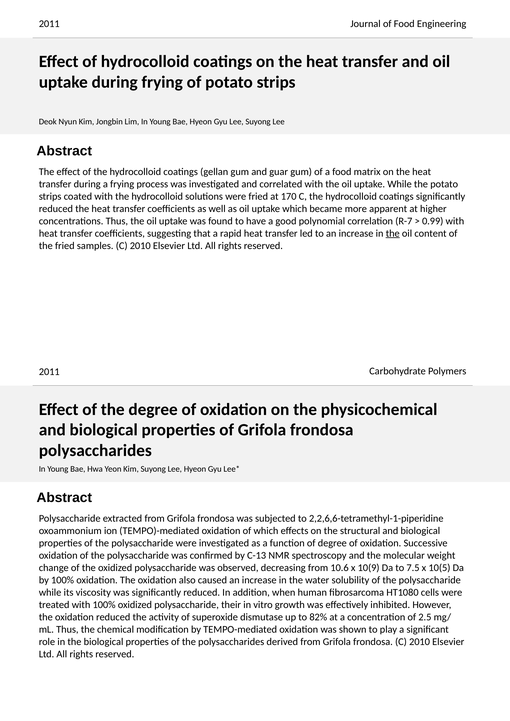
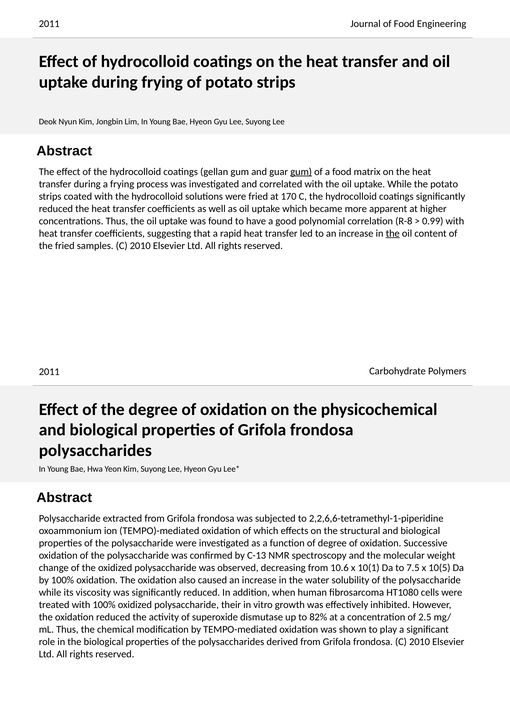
gum underline: none -> present (301, 172)
R-7: R-7 -> R-8 (404, 221)
10(9: 10(9 -> 10(1 (369, 568)
